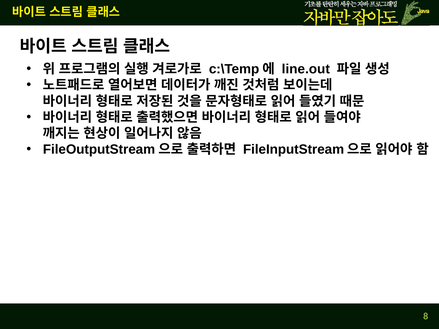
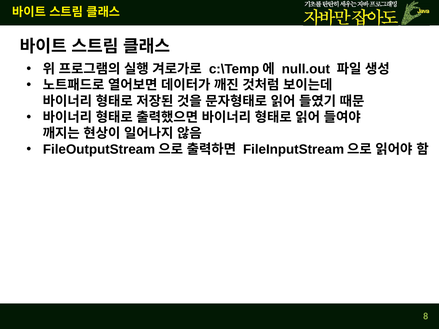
line.out: line.out -> null.out (306, 69)
